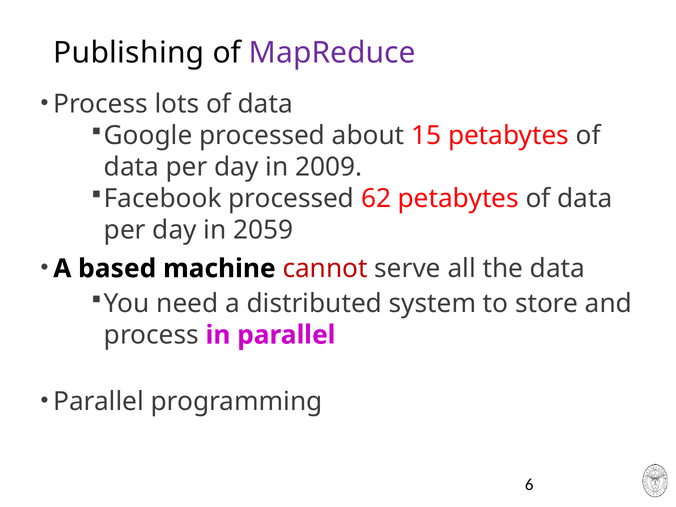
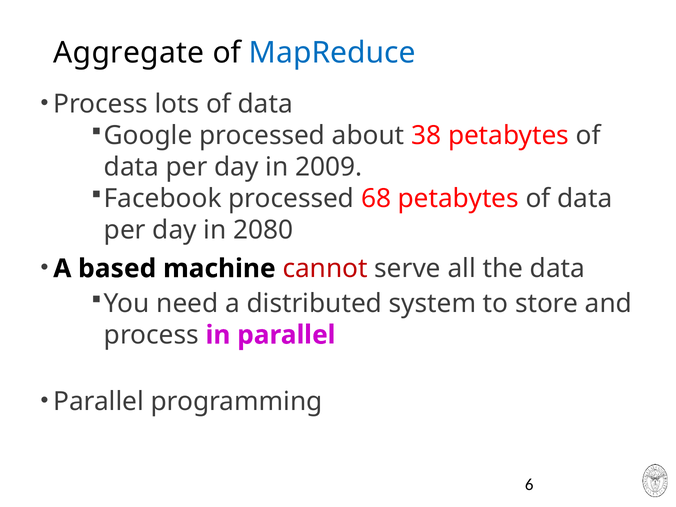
Publishing: Publishing -> Aggregate (129, 53)
MapReduce colour: purple -> blue (332, 53)
15: 15 -> 38 (426, 136)
62: 62 -> 68 (376, 199)
2059: 2059 -> 2080 (263, 230)
